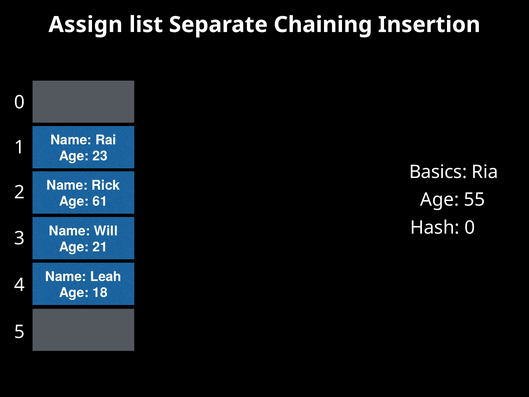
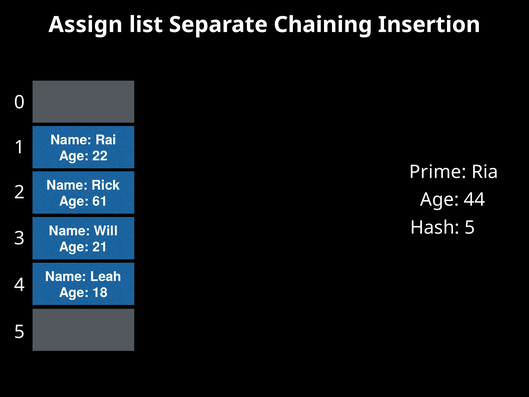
23: 23 -> 22 (100, 156)
Basics: Basics -> Prime (438, 172)
55: 55 -> 44 (475, 200)
Hash 0: 0 -> 5 (470, 228)
